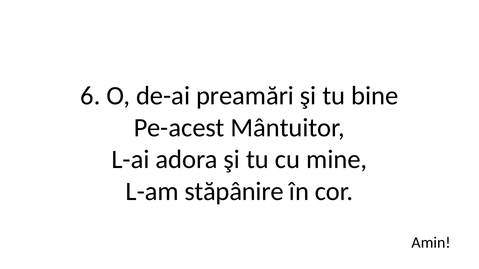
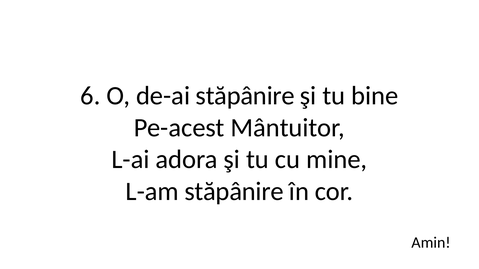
de-ai preamări: preamări -> stăpânire (245, 96)
